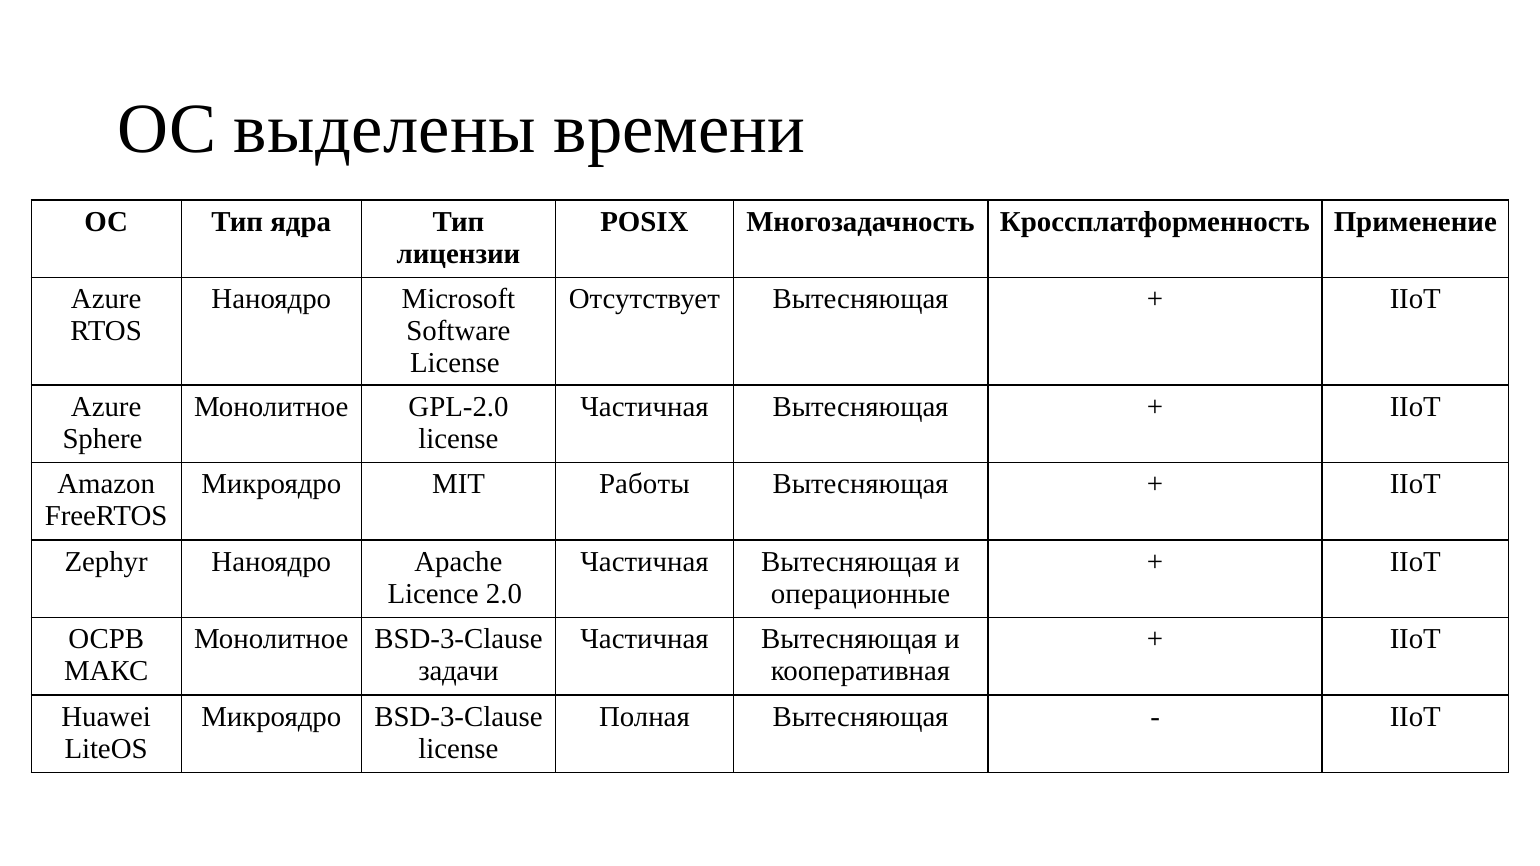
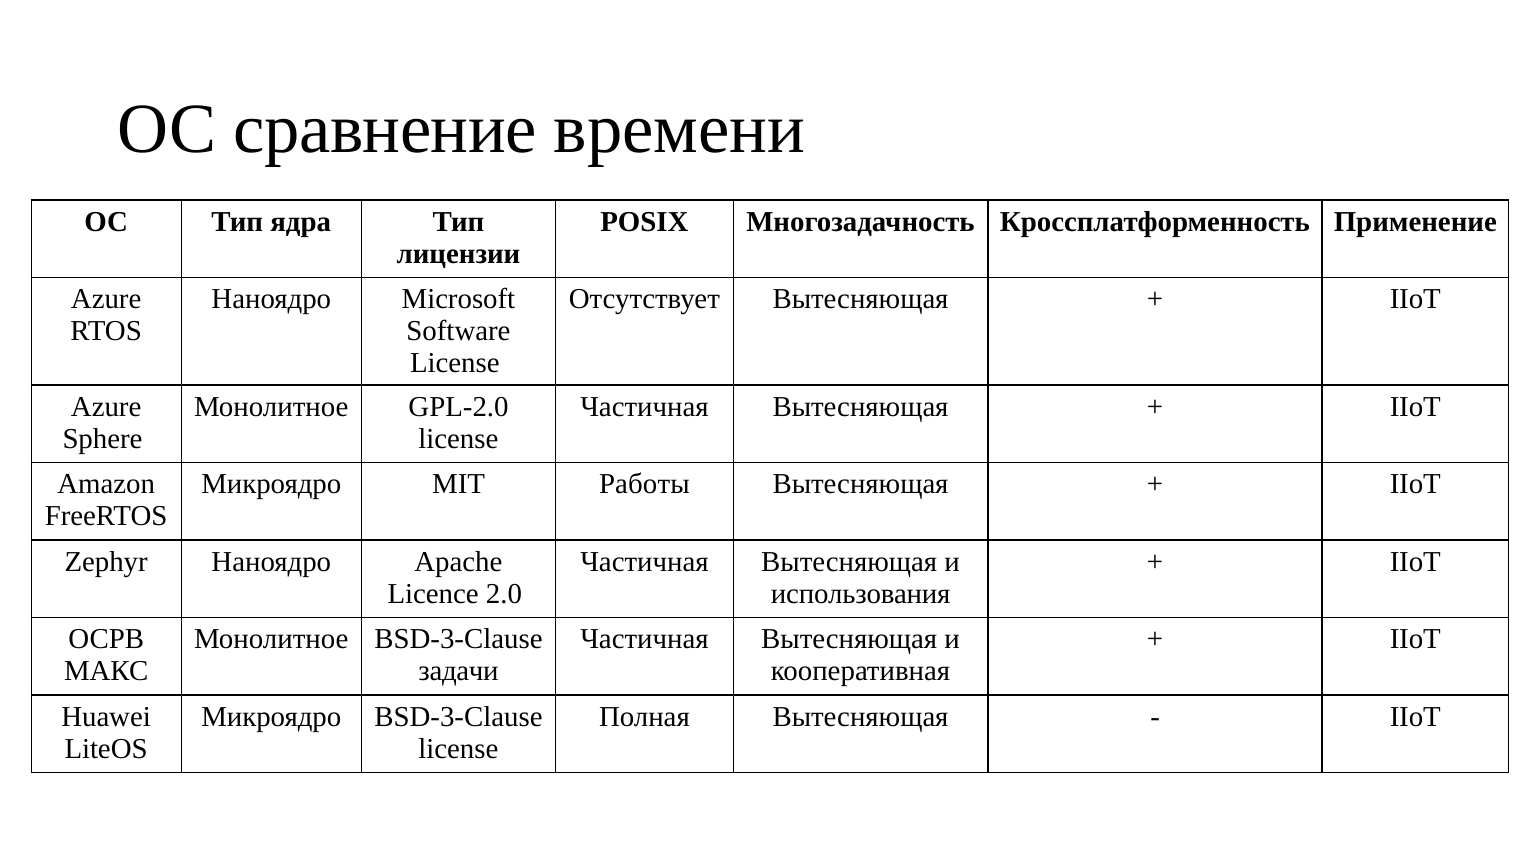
выделены: выделены -> сравнение (385, 129)
операционные: операционные -> использования (861, 594)
